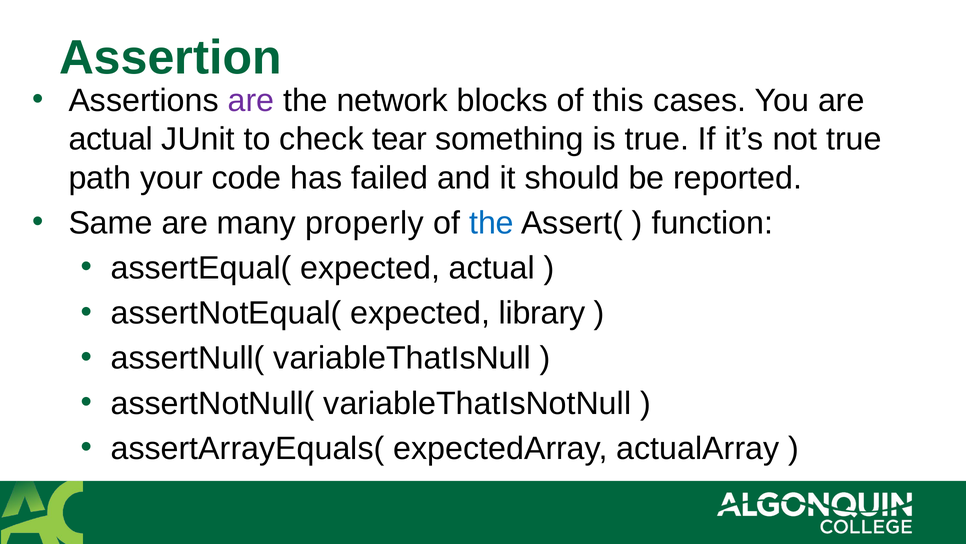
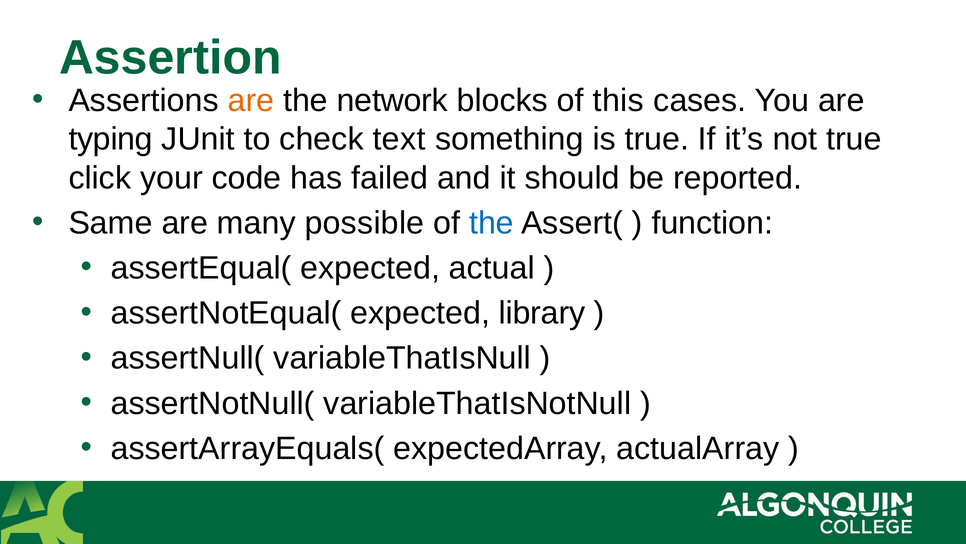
are colour: purple -> orange (251, 100)
actual: actual -> typing (111, 139)
tear: tear -> text (399, 139)
path: path -> click (100, 178)
properly: properly -> possible (364, 223)
